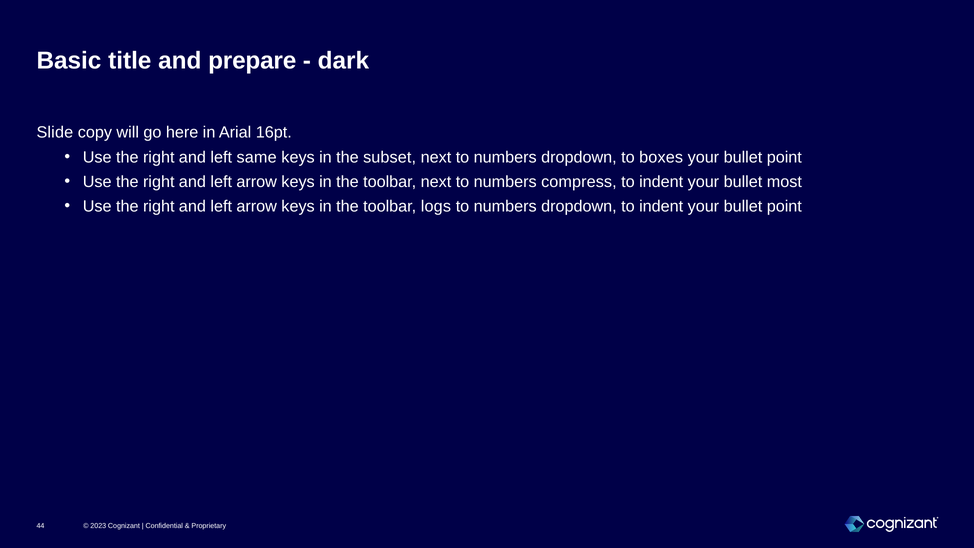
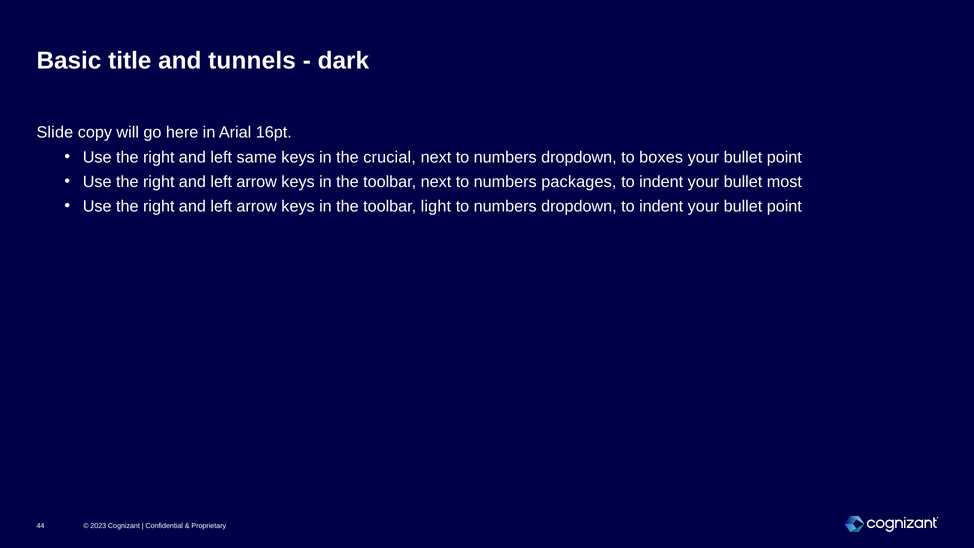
prepare: prepare -> tunnels (252, 61)
subset: subset -> crucial (390, 157)
compress: compress -> packages (579, 182)
logs: logs -> light (436, 206)
